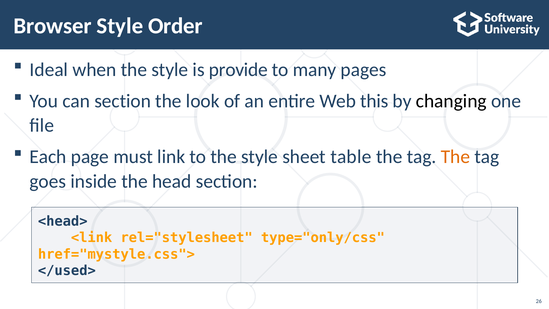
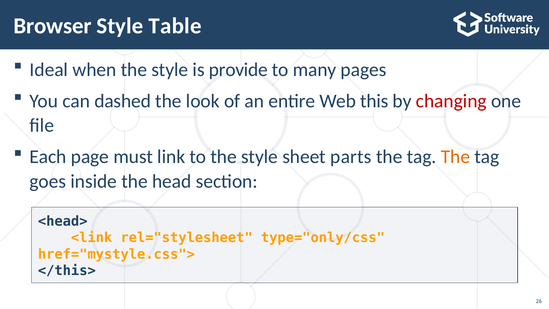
Order: Order -> Table (175, 26)
can section: section -> dashed (123, 101)
changing colour: black -> red (451, 101)
table: table -> parts (351, 157)
</used>: </used> -> </this> (67, 271)
